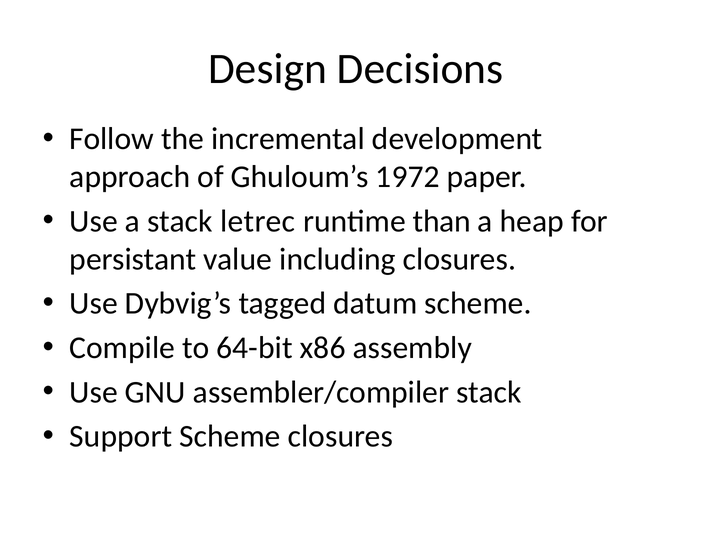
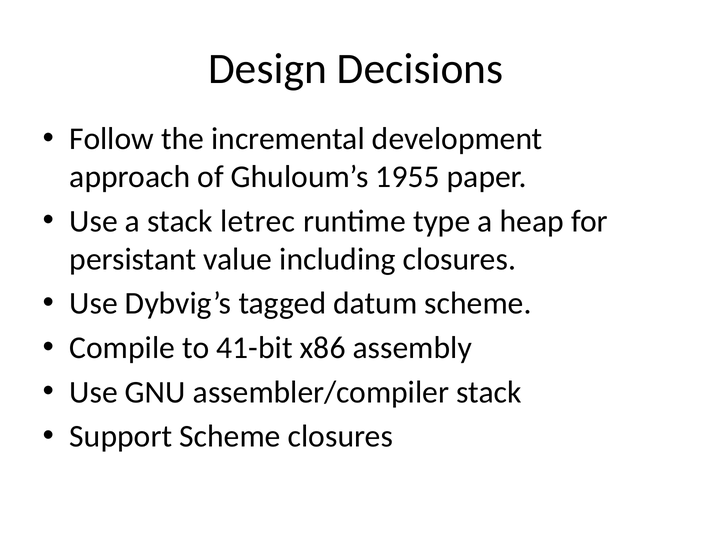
1972: 1972 -> 1955 (408, 177)
than: than -> type (442, 221)
64-bit: 64-bit -> 41-bit (255, 348)
